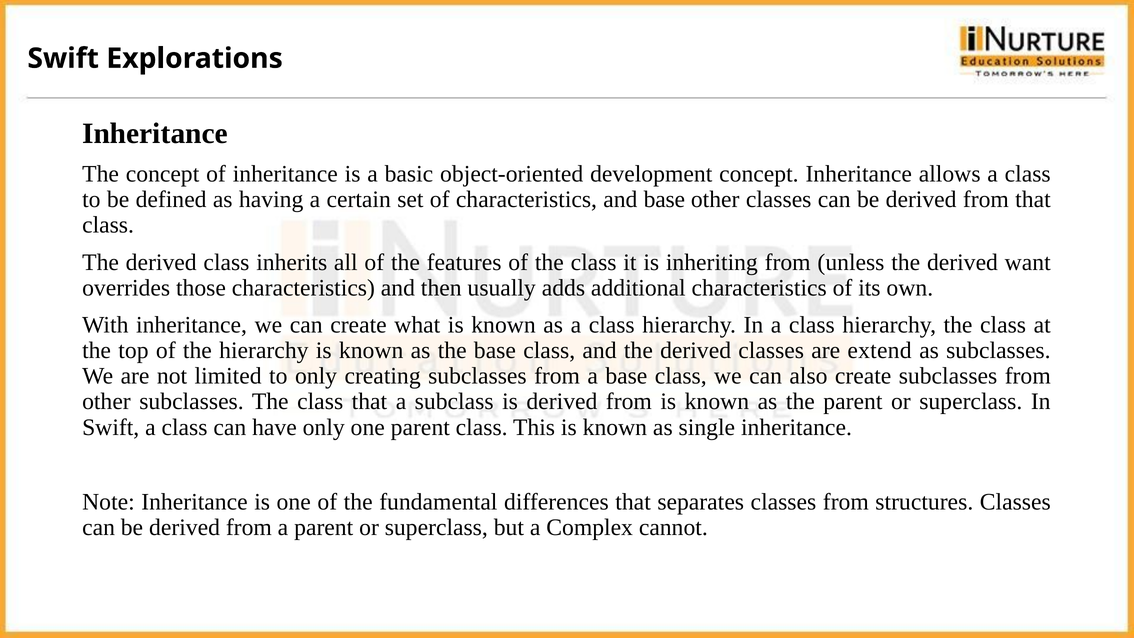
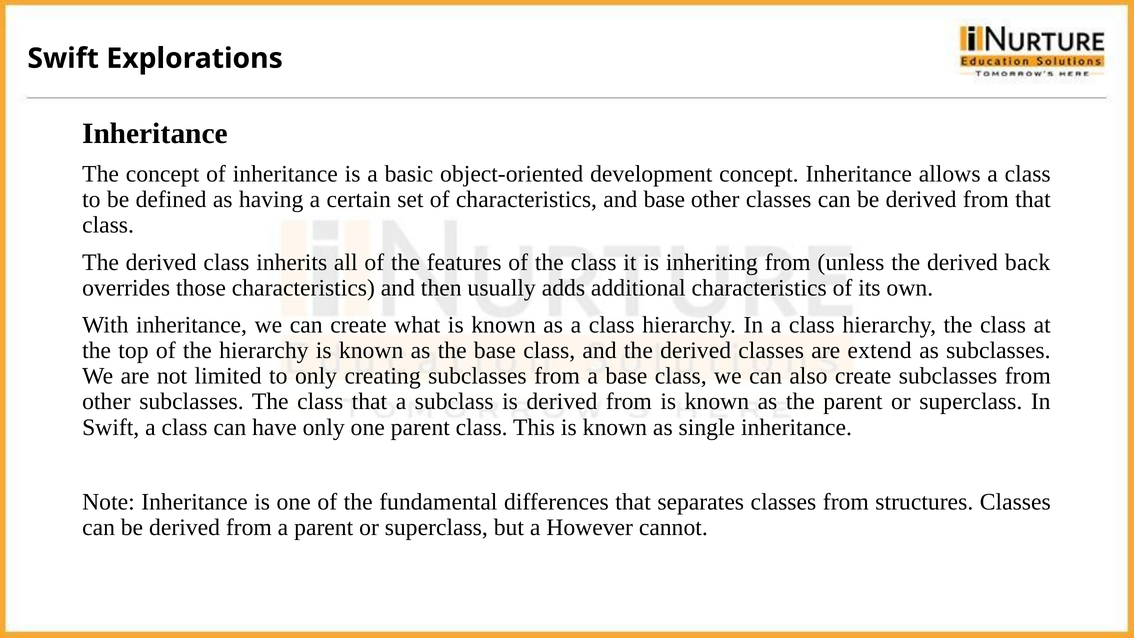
want: want -> back (1028, 262)
Complex: Complex -> However (590, 527)
